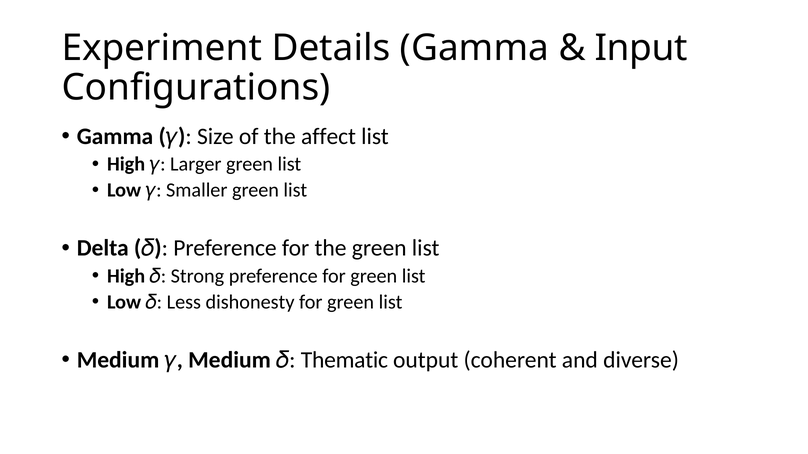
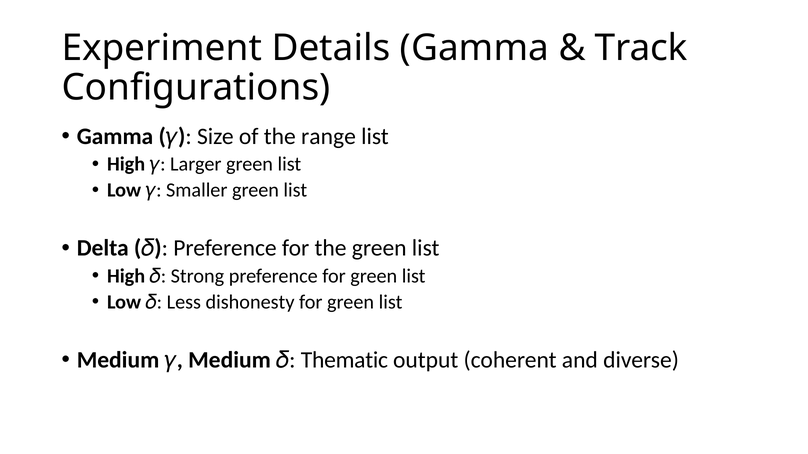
Input: Input -> Track (641, 48)
affect: affect -> range (328, 137)
